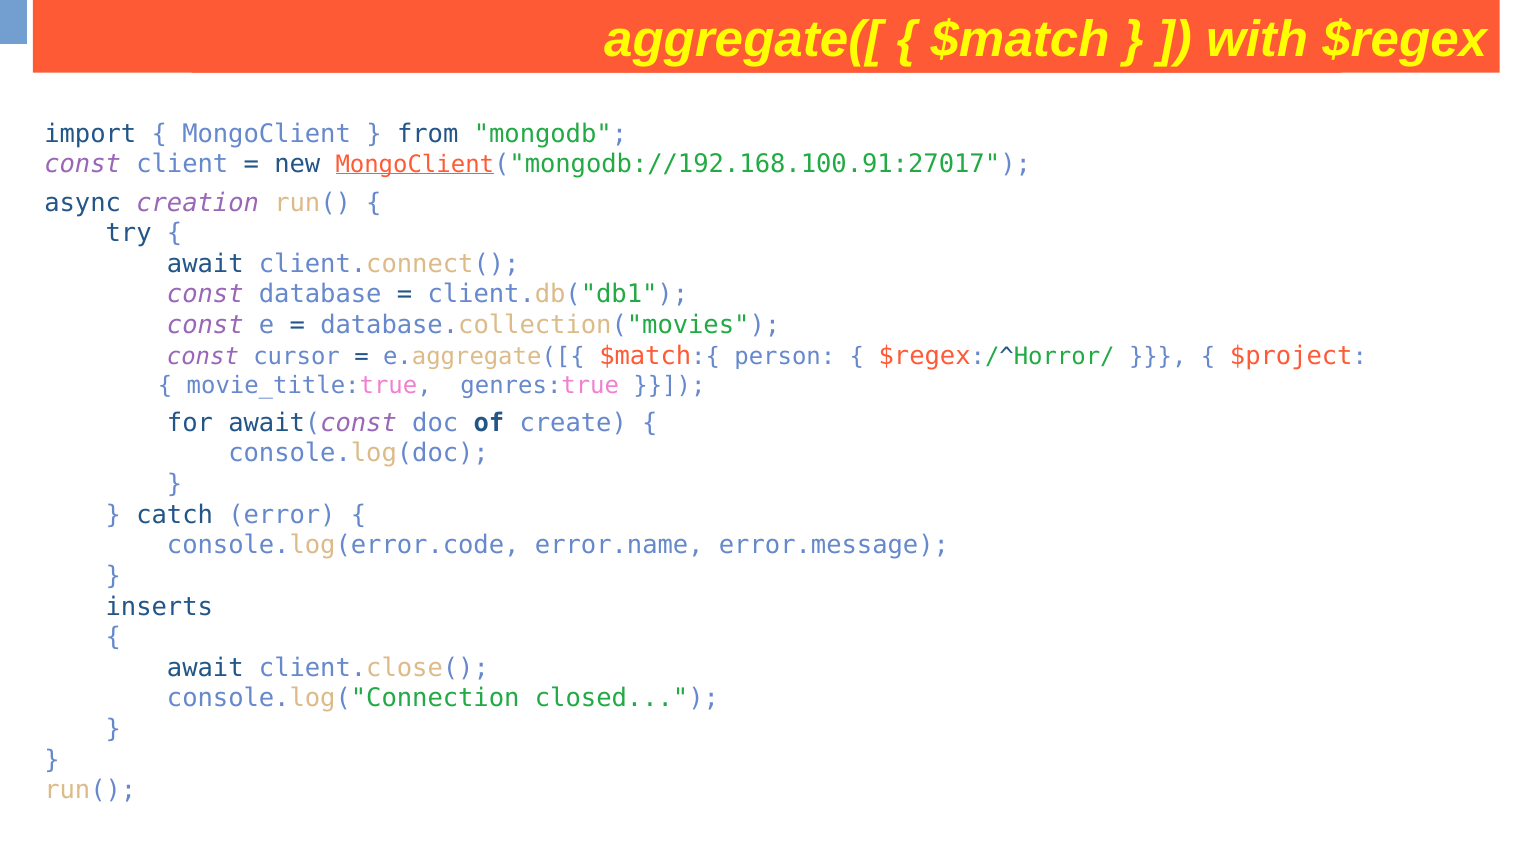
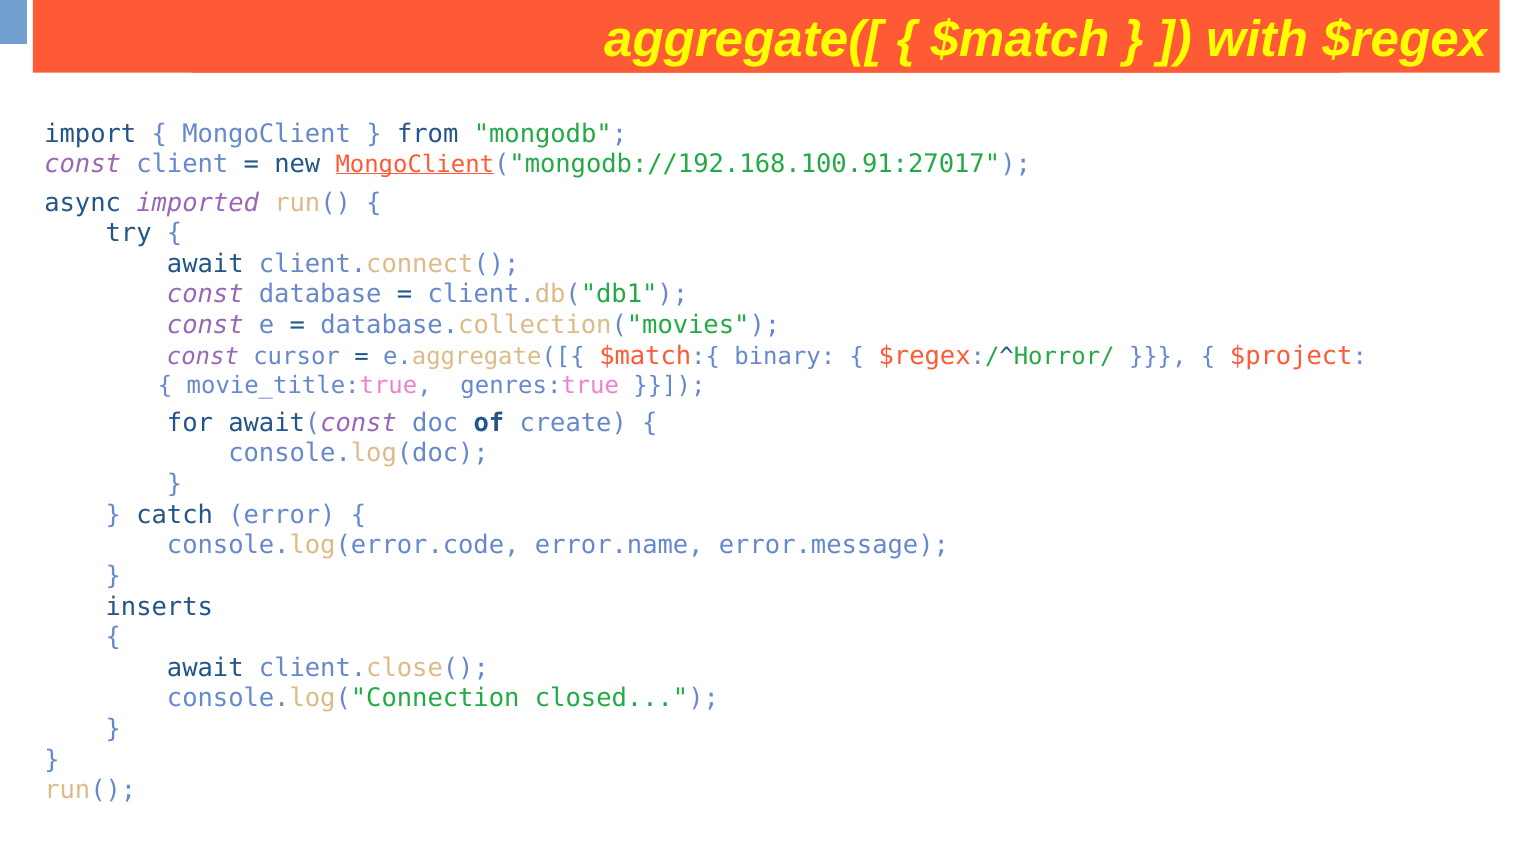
creation: creation -> imported (198, 203)
person: person -> binary (785, 356)
